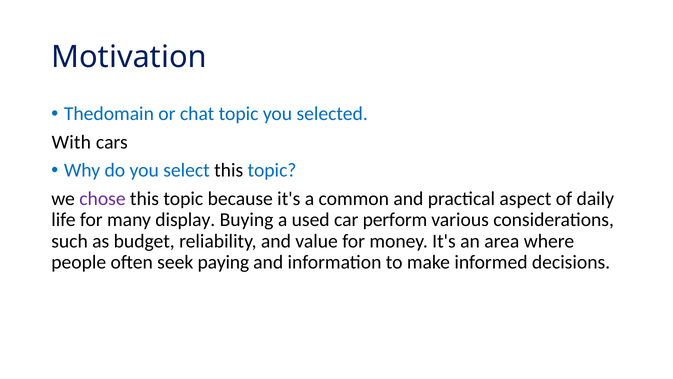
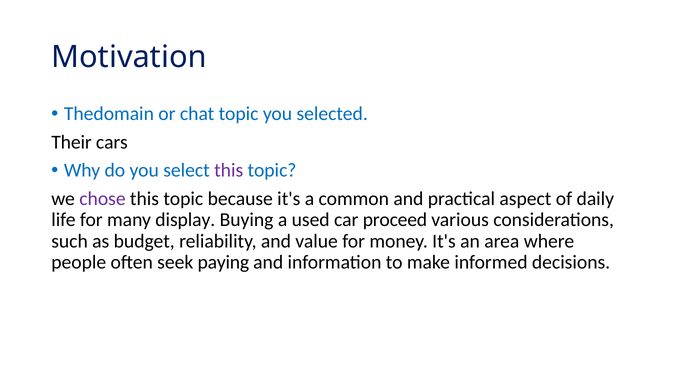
With: With -> Their (72, 142)
this colour: black -> purple (229, 170)
perform: perform -> proceed (395, 220)
